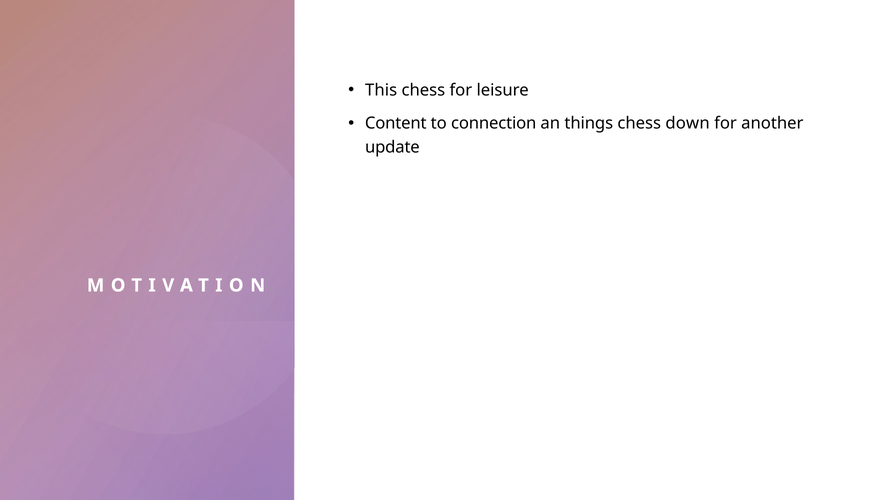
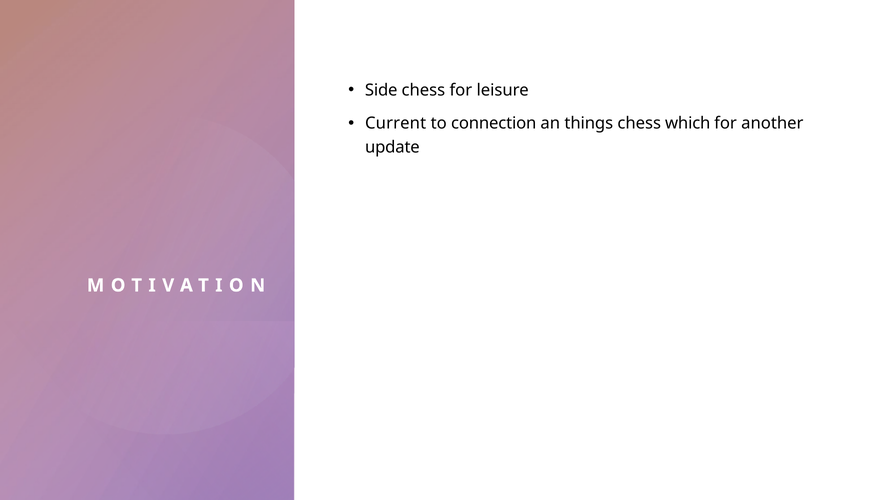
This: This -> Side (381, 90)
Content: Content -> Current (396, 123)
down: down -> which (688, 123)
